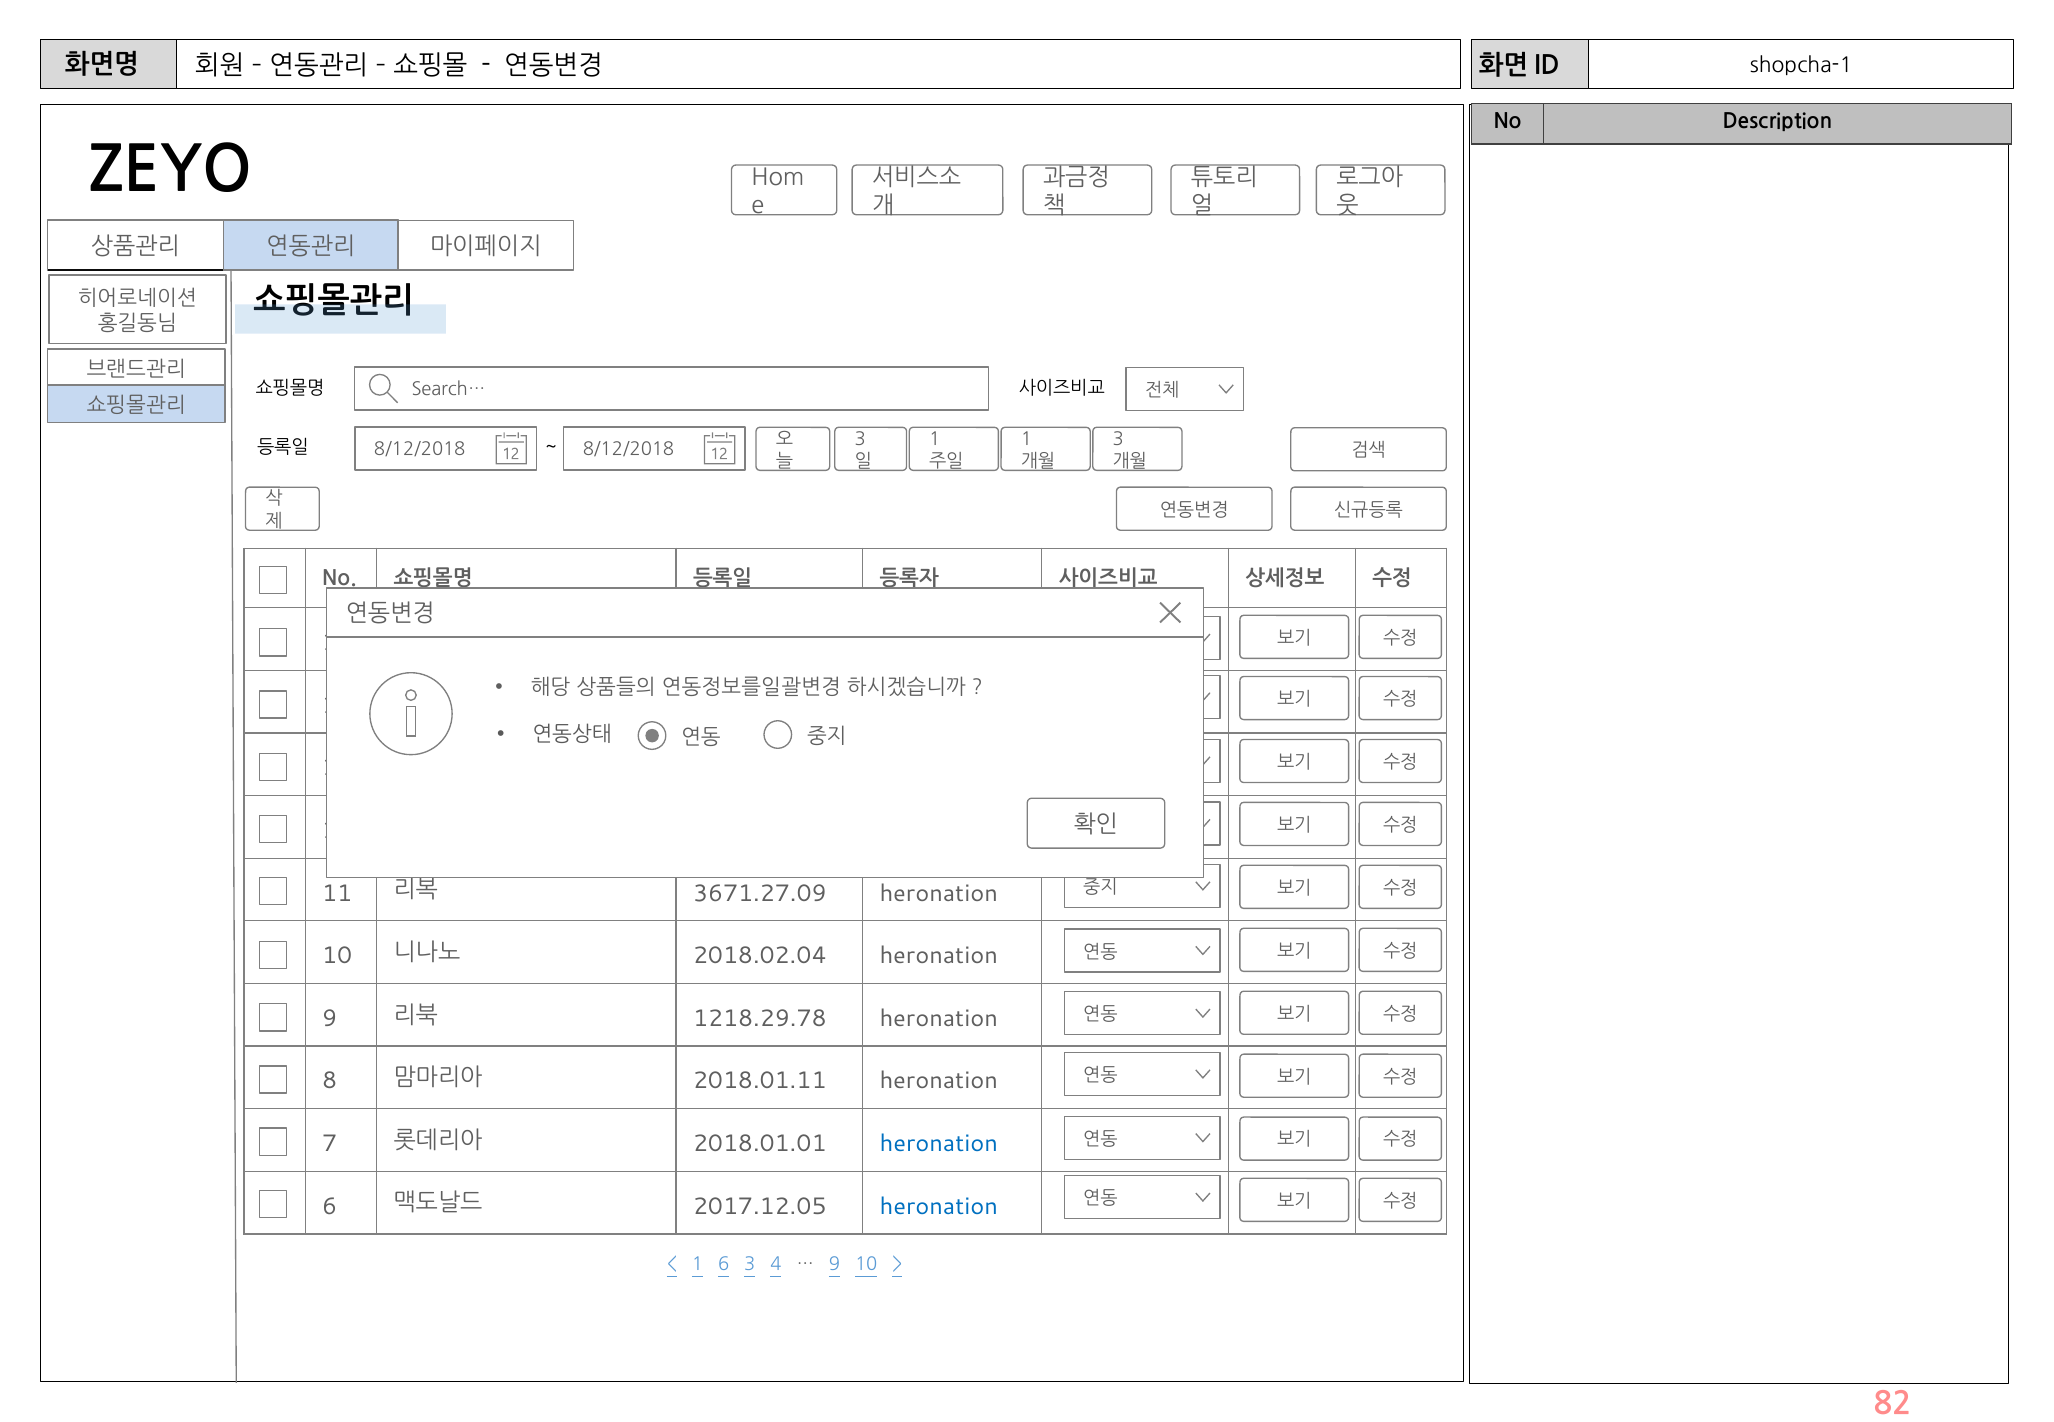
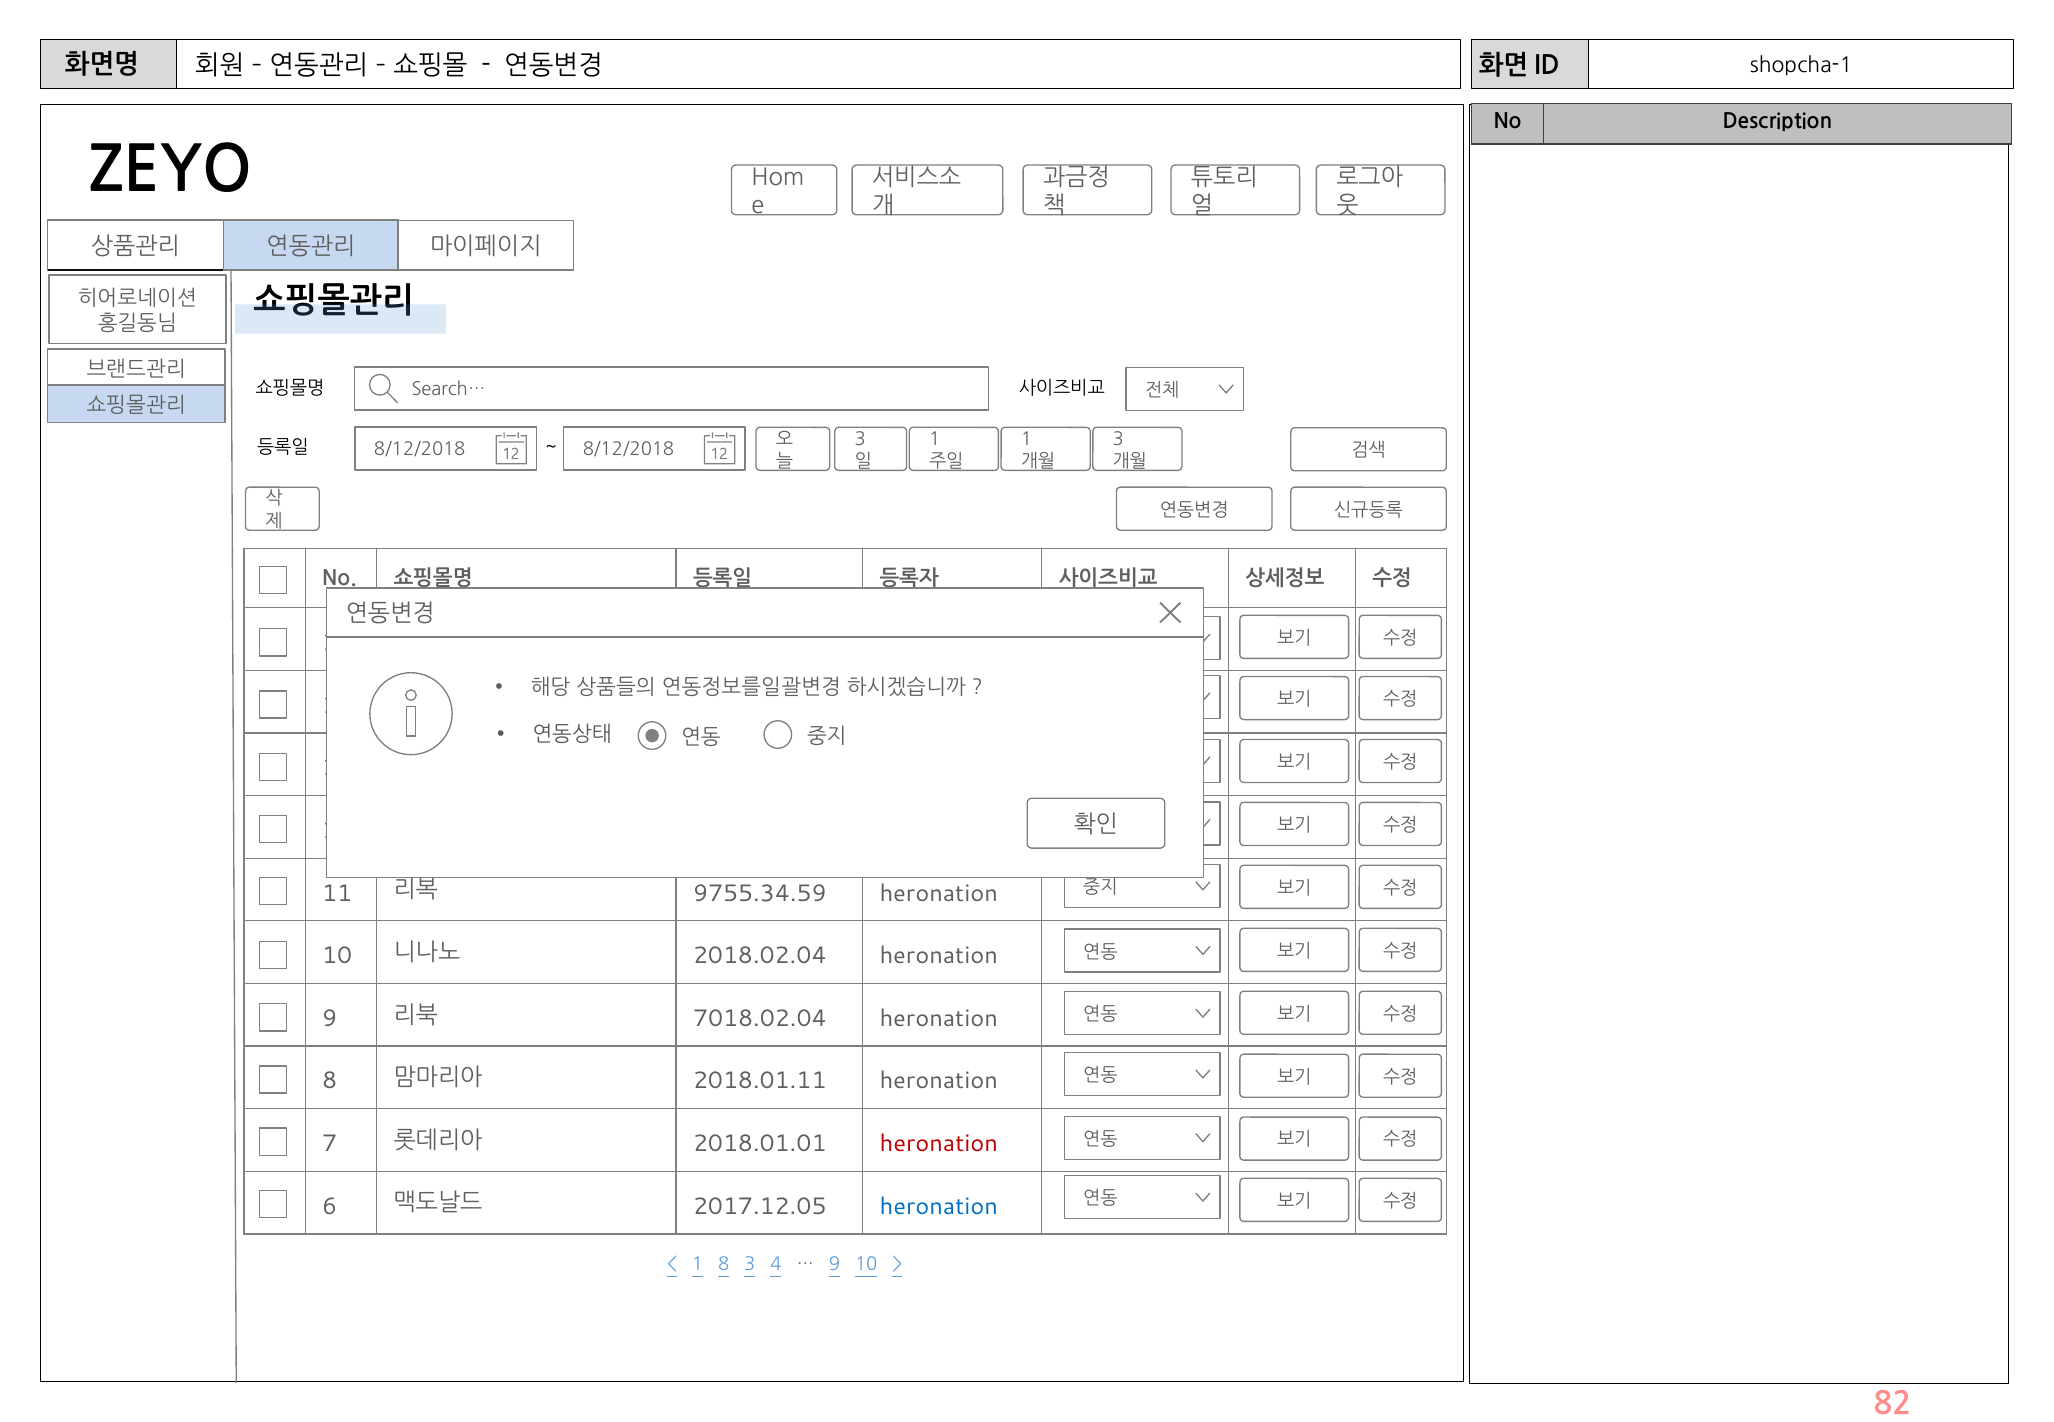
3671.27.09: 3671.27.09 -> 9755.34.59 (760, 893)
1218.29.78: 1218.29.78 -> 7018.02.04 (760, 1018)
heronation colour: blue -> red (939, 1144)
1 6: 6 -> 8 (724, 1265)
